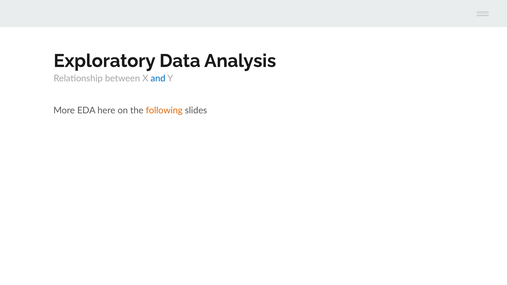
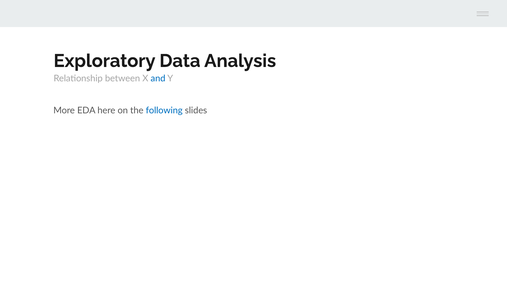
following colour: orange -> blue (164, 110)
